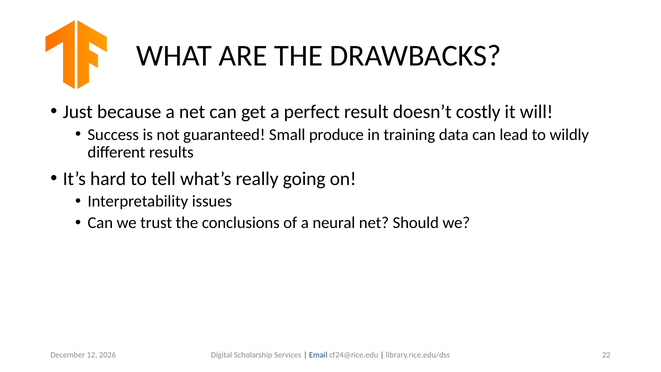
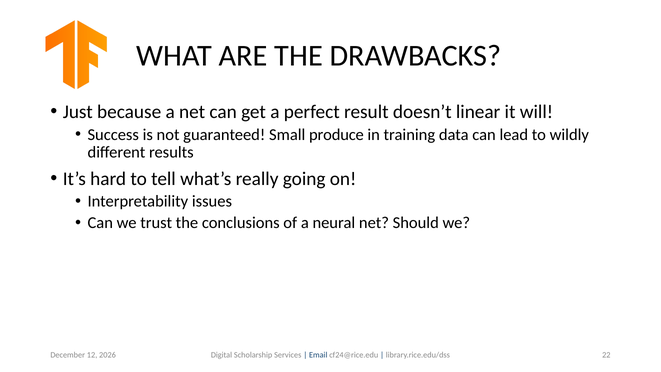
costly: costly -> linear (478, 112)
